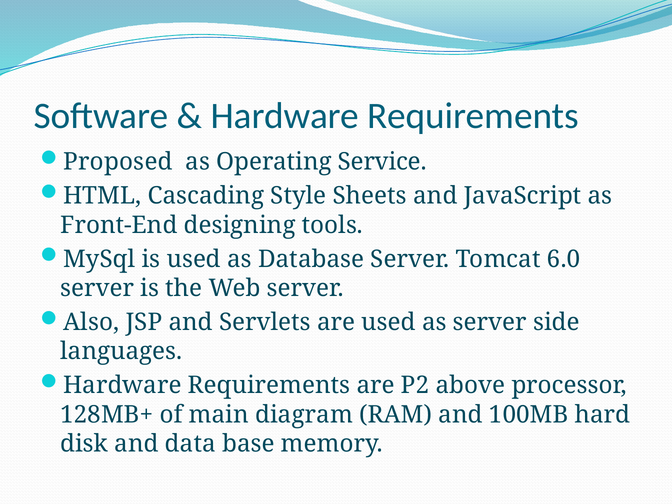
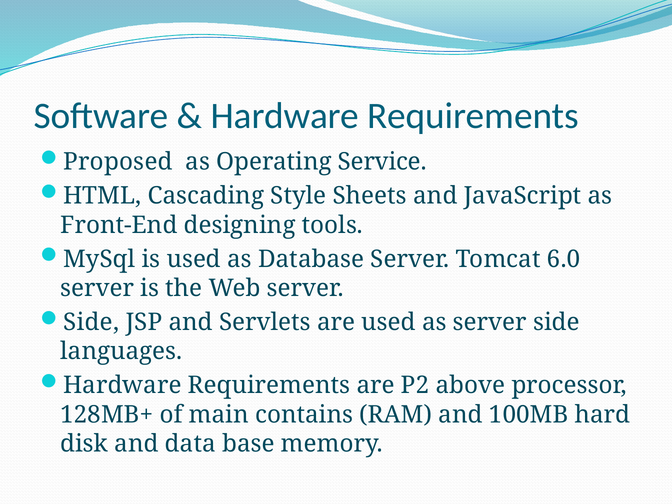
Also: Also -> Side (91, 322)
diagram: diagram -> contains (304, 415)
